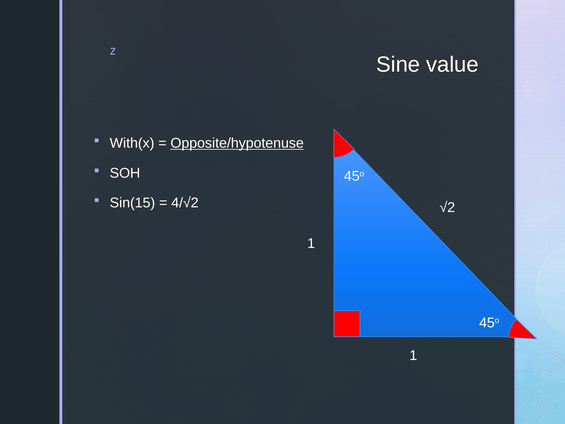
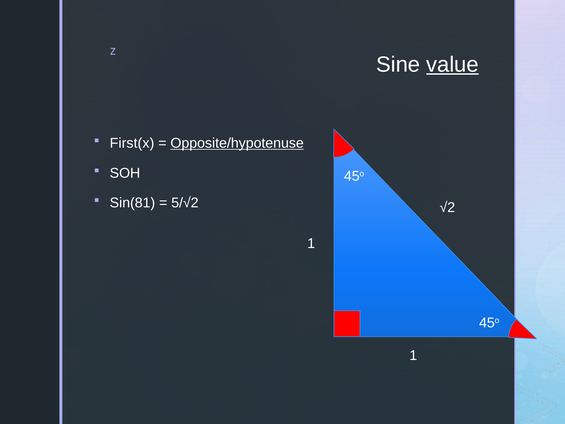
value underline: none -> present (452, 65)
With(x: With(x -> First(x (132, 143)
Sin(15: Sin(15 -> Sin(81 (132, 203)
4/√2: 4/√2 -> 5/√2 (185, 203)
